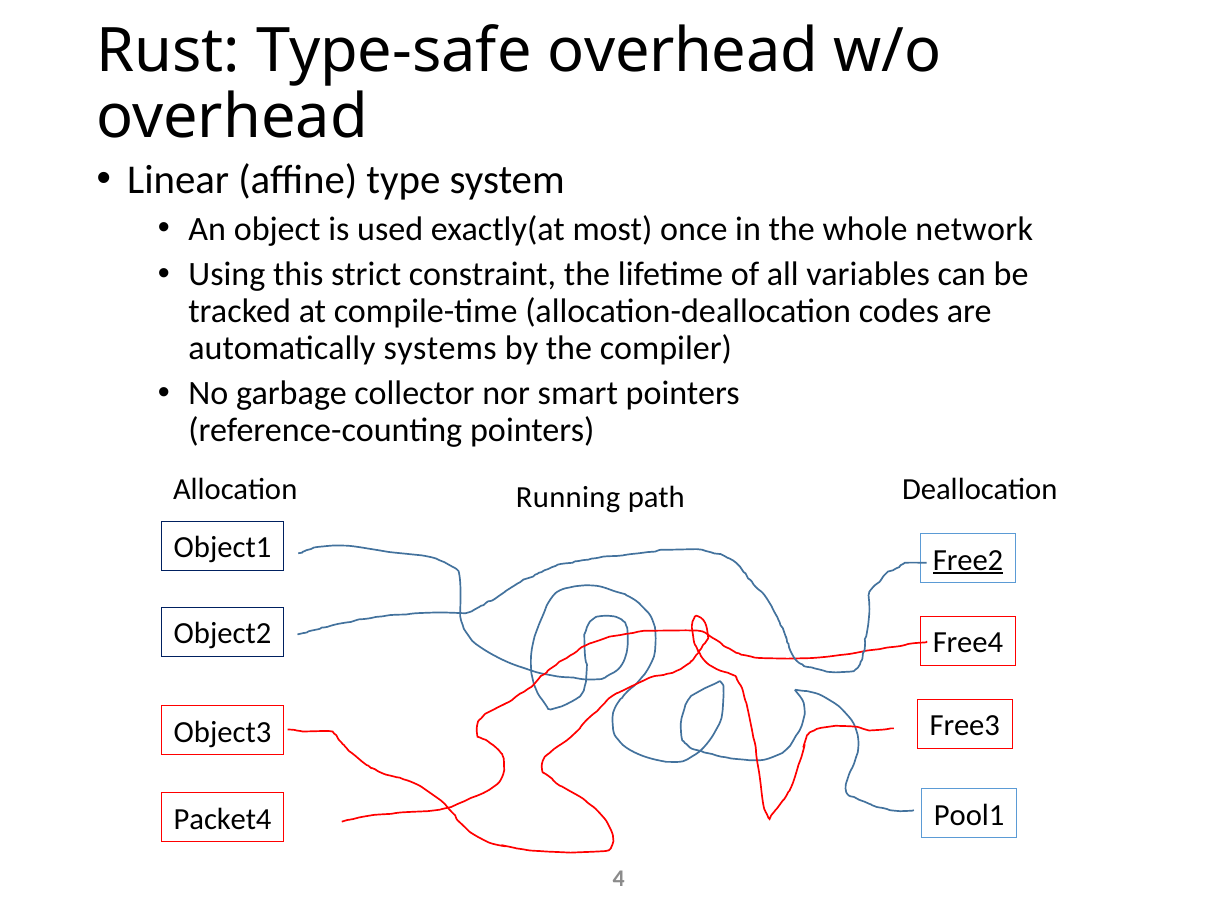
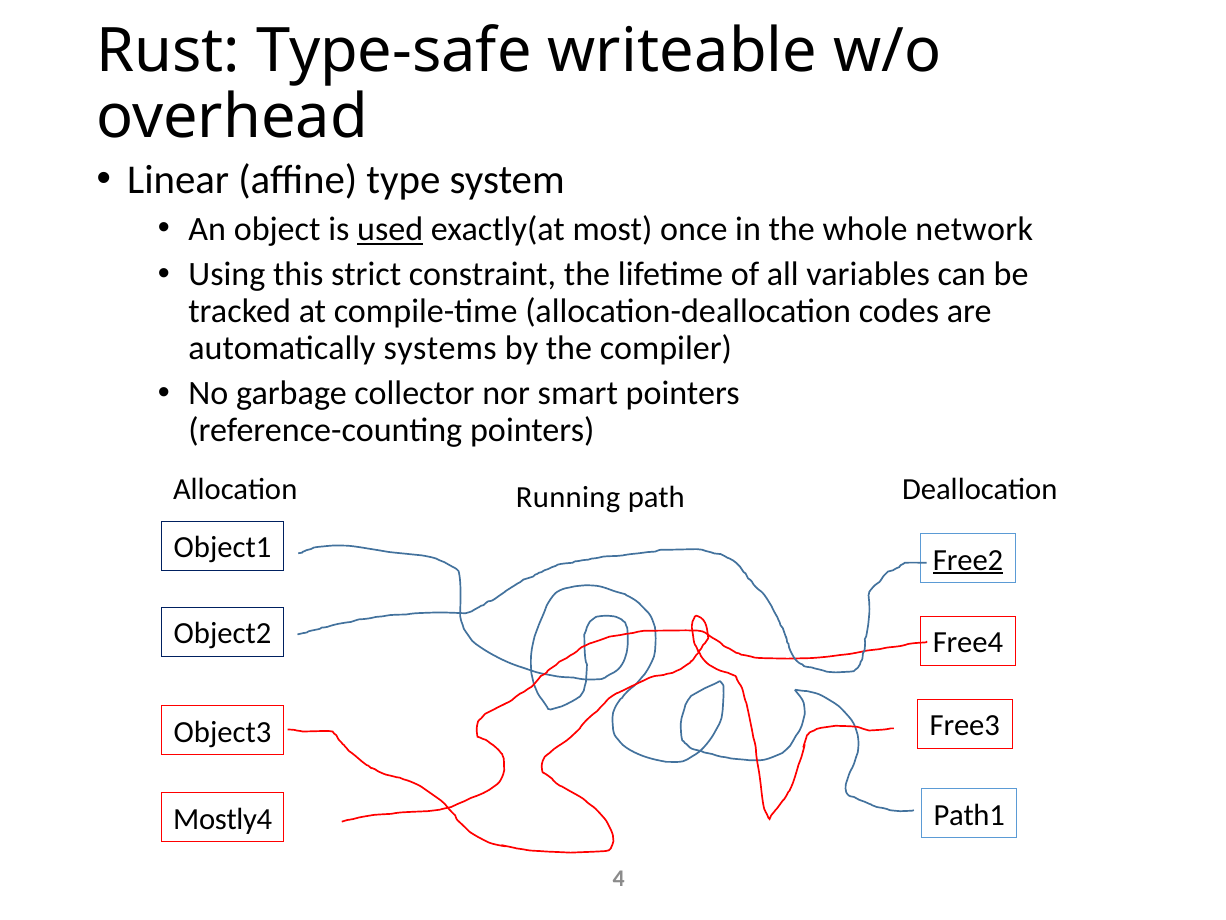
Type-safe overhead: overhead -> writeable (682, 51)
used underline: none -> present (390, 229)
Pool1: Pool1 -> Path1 (969, 815)
Packet4: Packet4 -> Mostly4 (223, 818)
